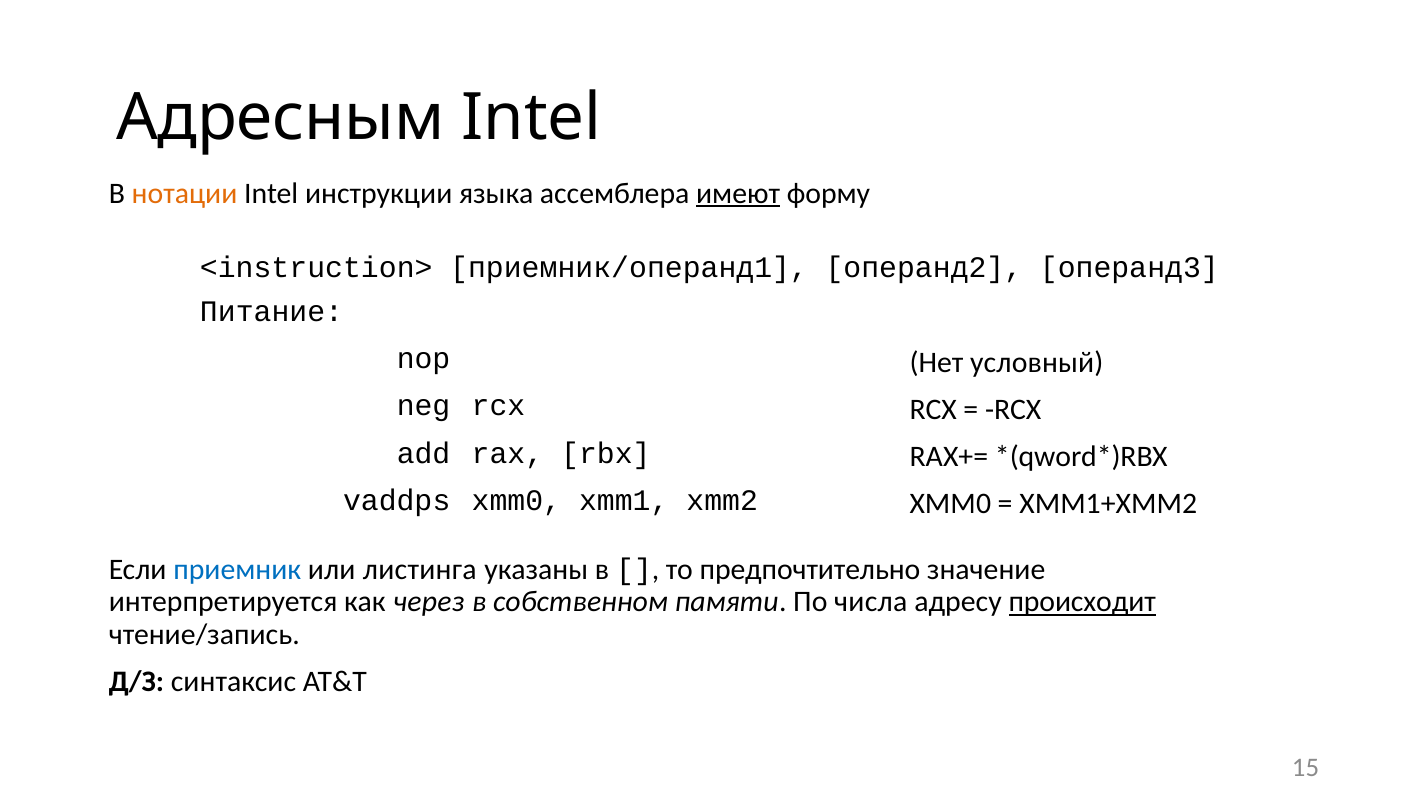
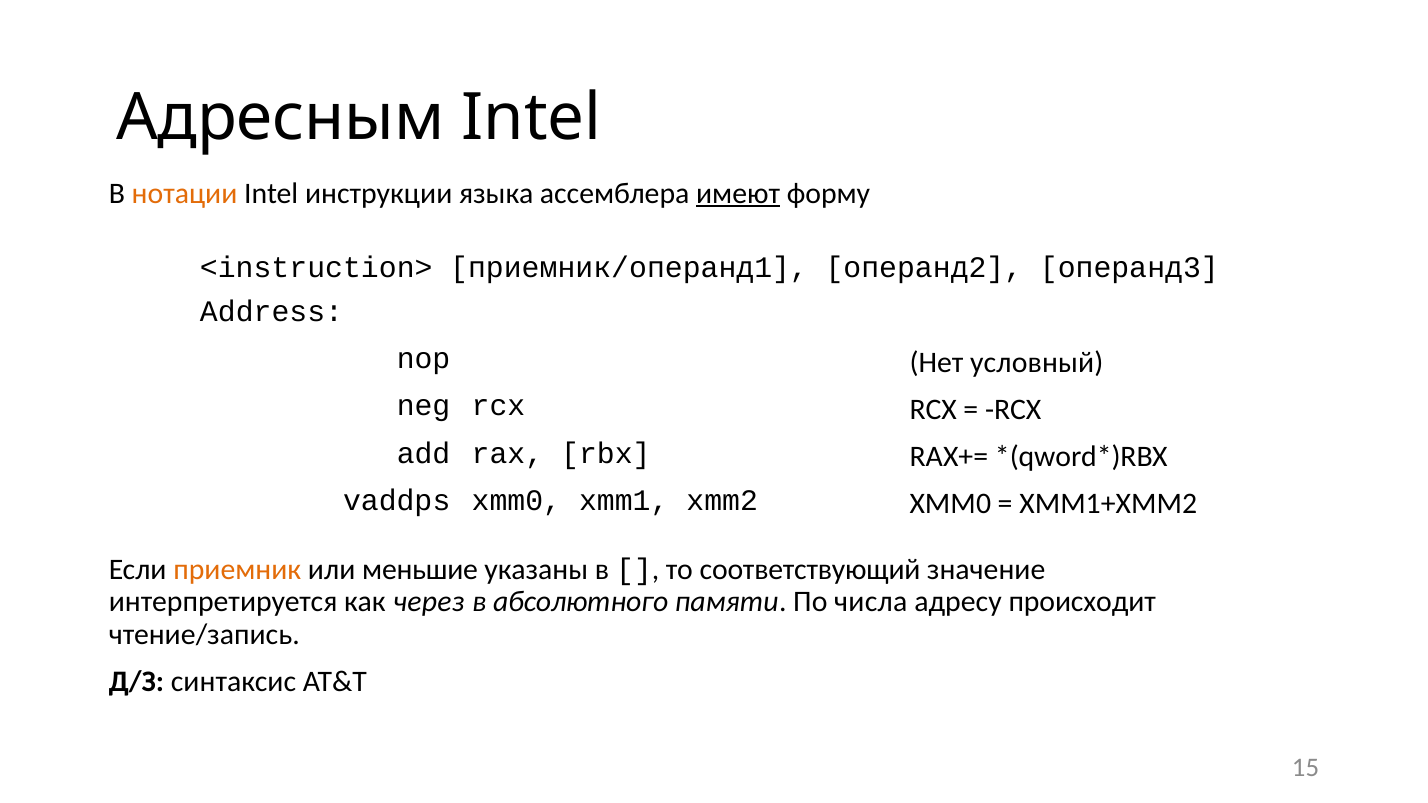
Питание: Питание -> Address (272, 312)
приемник colour: blue -> orange (237, 570)
листинга: листинга -> меньшие (420, 570)
предпочтительно: предпочтительно -> соответствующий (810, 570)
собственном: собственном -> абсолютного (581, 602)
происходит underline: present -> none (1082, 602)
